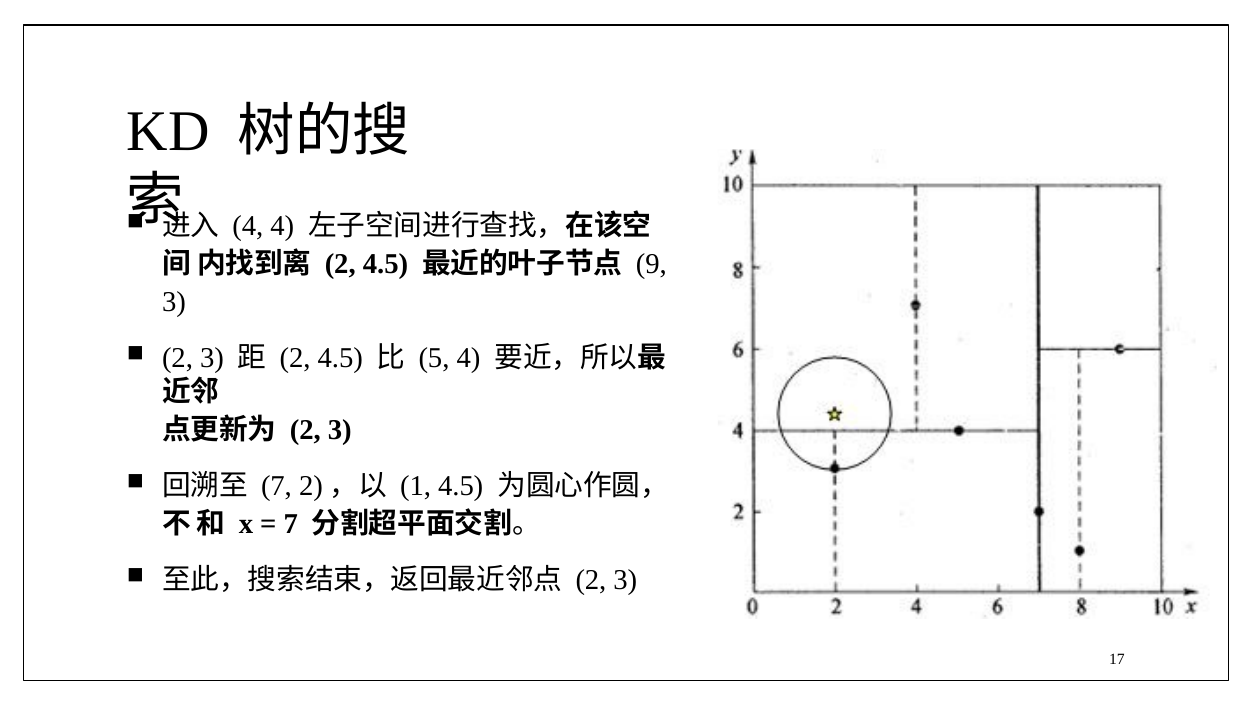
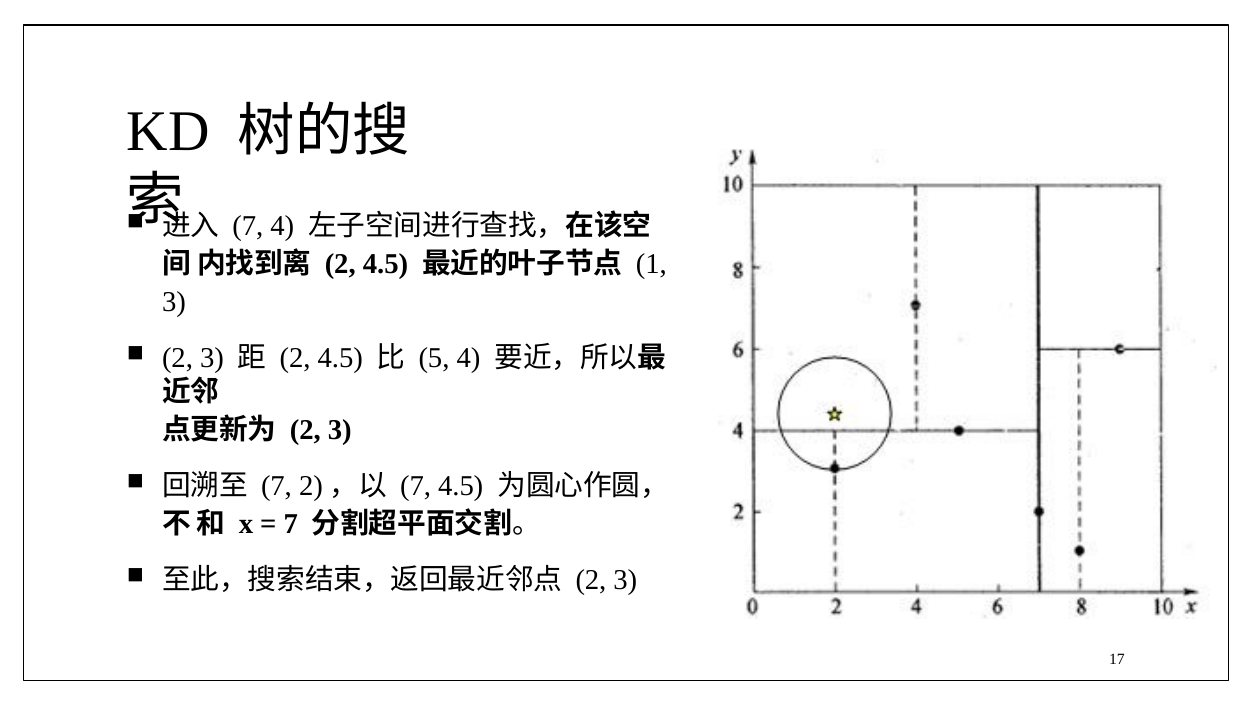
4: 4 -> 7 (248, 226)
9: 9 -> 1 (651, 264)
1: 1 -> 7 (416, 486)
